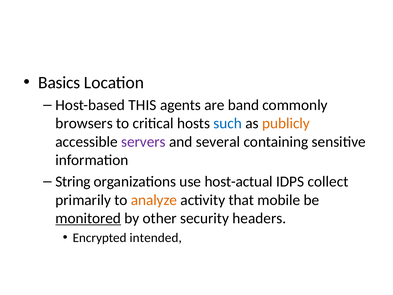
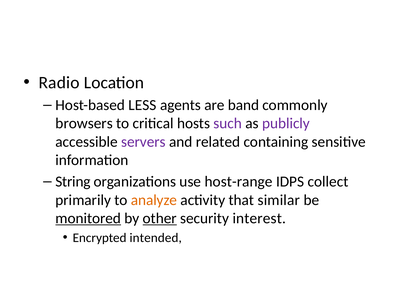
Basics: Basics -> Radio (59, 82)
THIS: THIS -> LESS (142, 105)
such colour: blue -> purple (228, 123)
publicly colour: orange -> purple (286, 123)
several: several -> related (218, 142)
host-actual: host-actual -> host-range (239, 181)
mobile: mobile -> similar (279, 200)
other underline: none -> present (160, 218)
headers: headers -> interest (259, 218)
